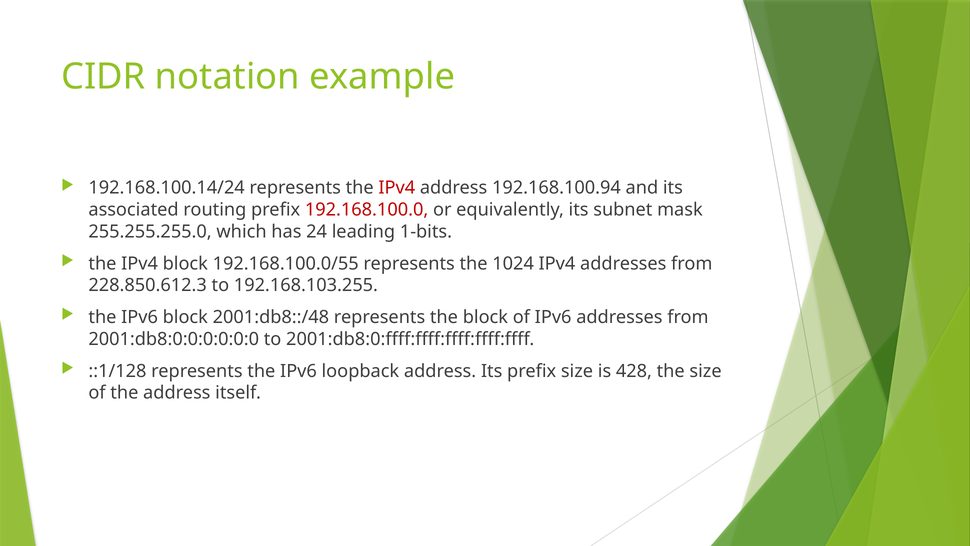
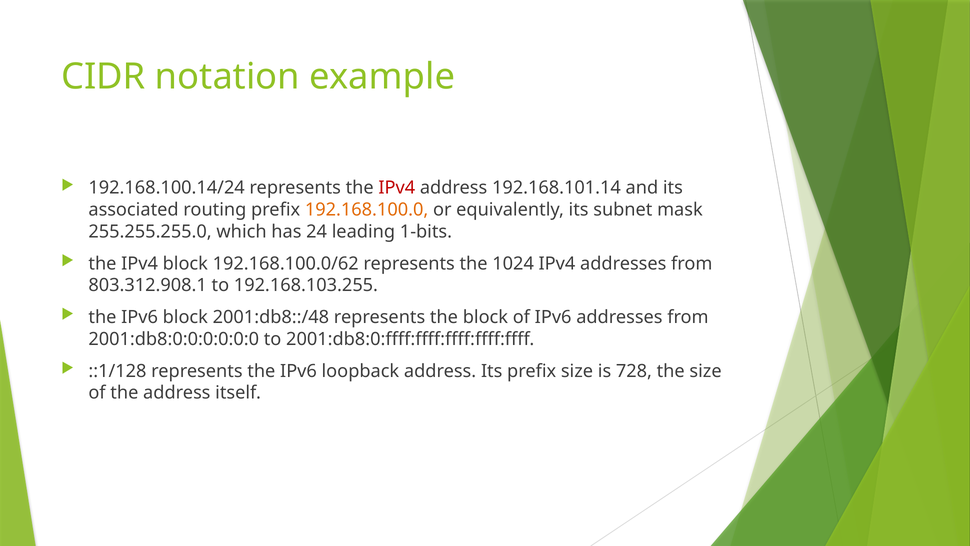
192.168.100.94: 192.168.100.94 -> 192.168.101.14 (556, 188)
192.168.100.0 colour: red -> orange (367, 210)
192.168.100.0/55: 192.168.100.0/55 -> 192.168.100.0/62 (286, 263)
228.850.612.3: 228.850.612.3 -> 803.312.908.1 (148, 285)
428: 428 -> 728 (634, 371)
